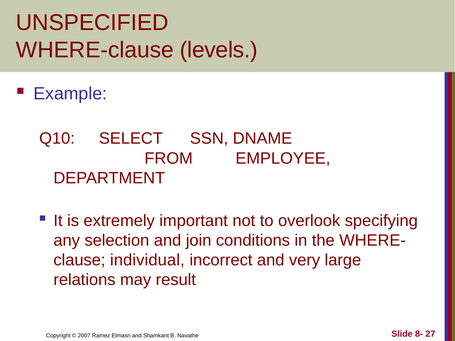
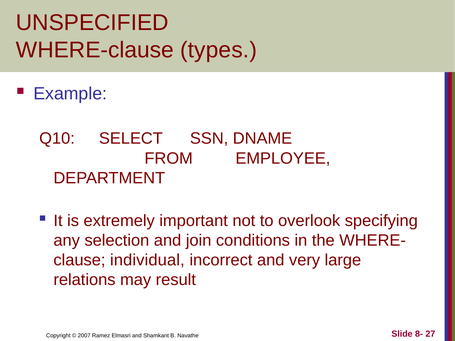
levels: levels -> types (219, 50)
